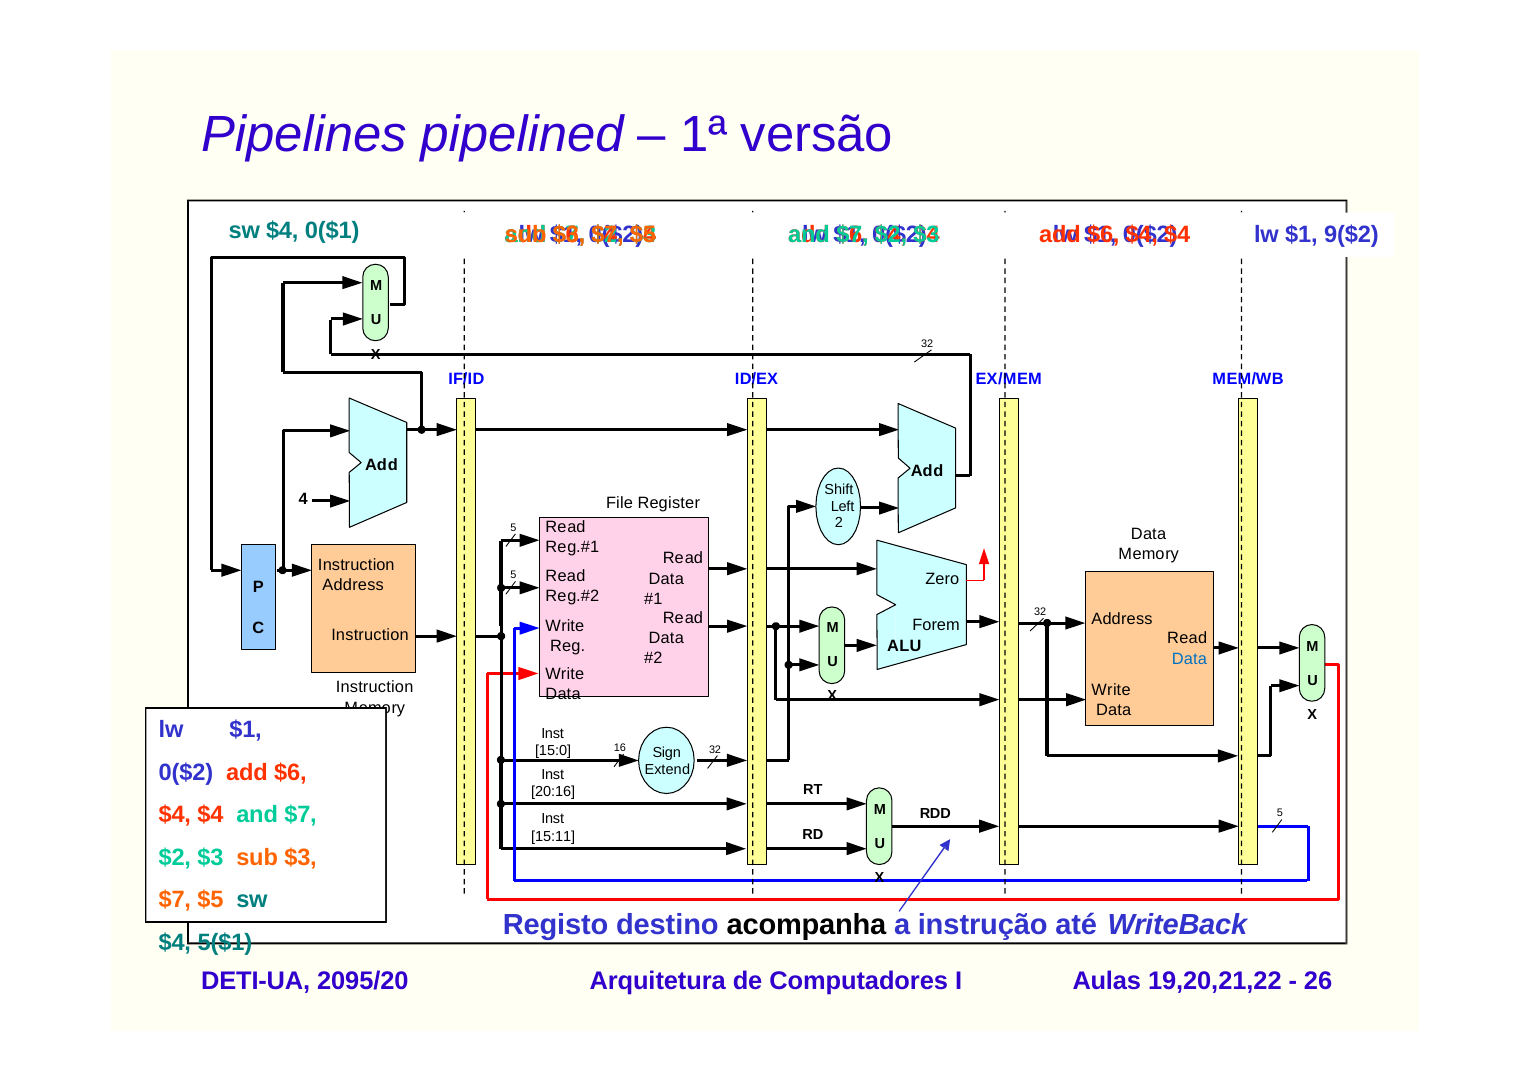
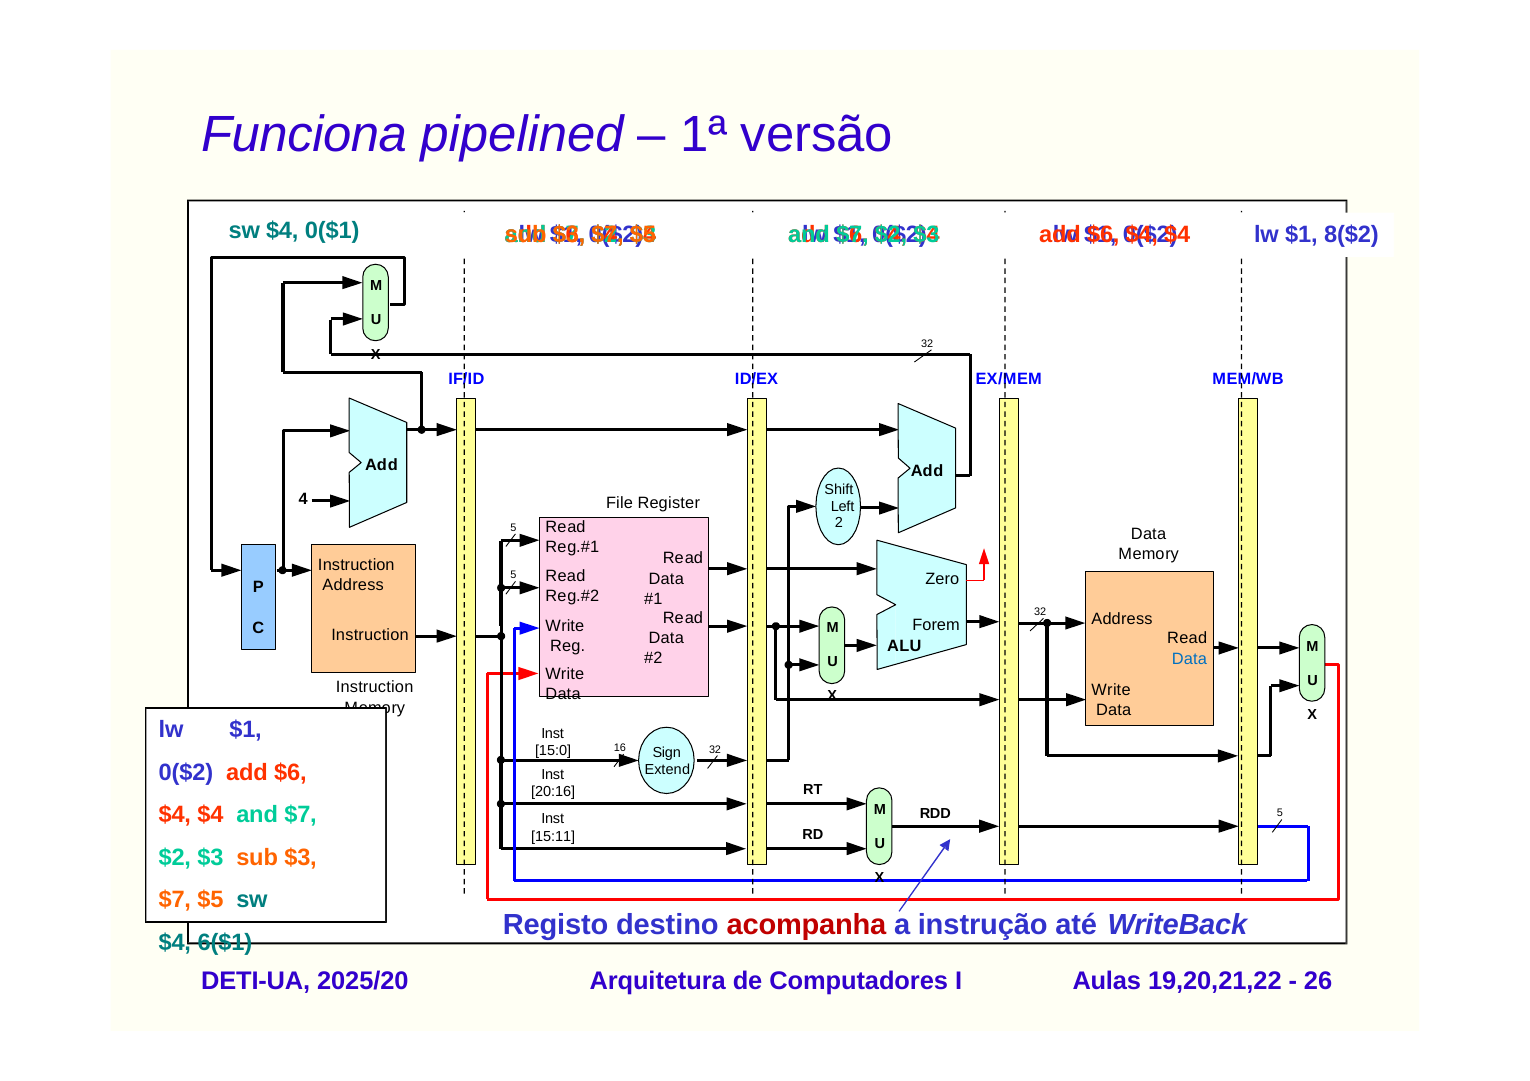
Pipelines: Pipelines -> Funciona (304, 135)
9($2: 9($2 -> 8($2 (1351, 235)
acompanha colour: black -> red (806, 925)
5($1: 5($1 -> 6($1 (225, 943)
2095/20: 2095/20 -> 2025/20 (363, 981)
